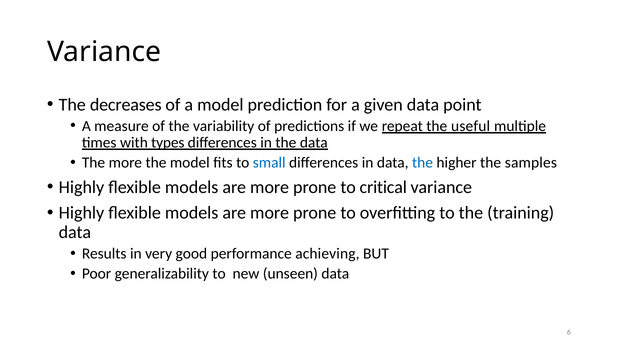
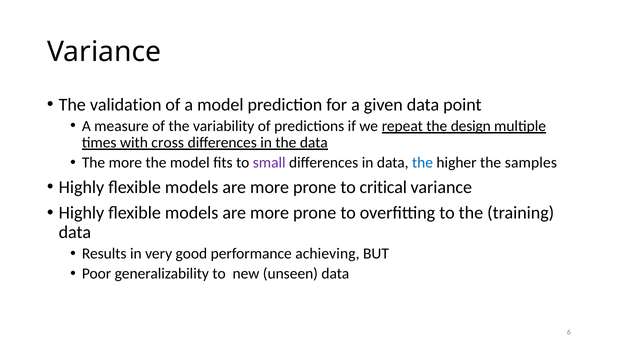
decreases: decreases -> validation (126, 104)
useful: useful -> design (471, 126)
types: types -> cross (168, 142)
small colour: blue -> purple (269, 162)
